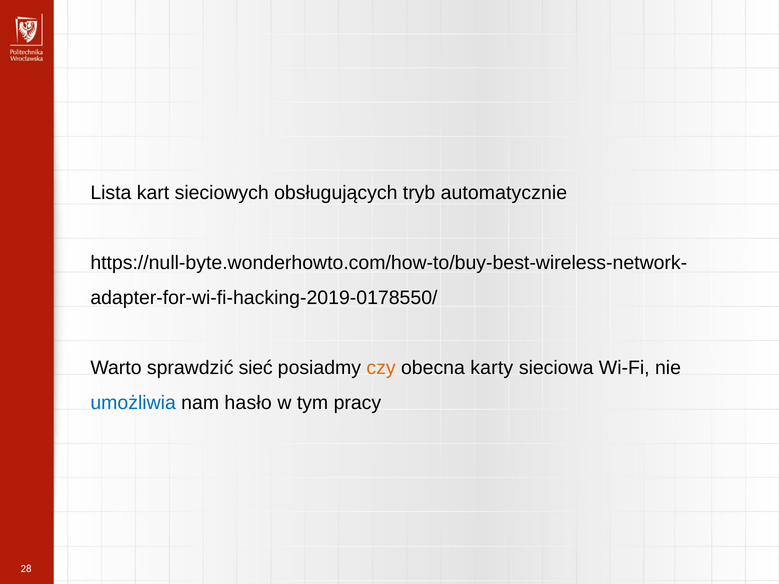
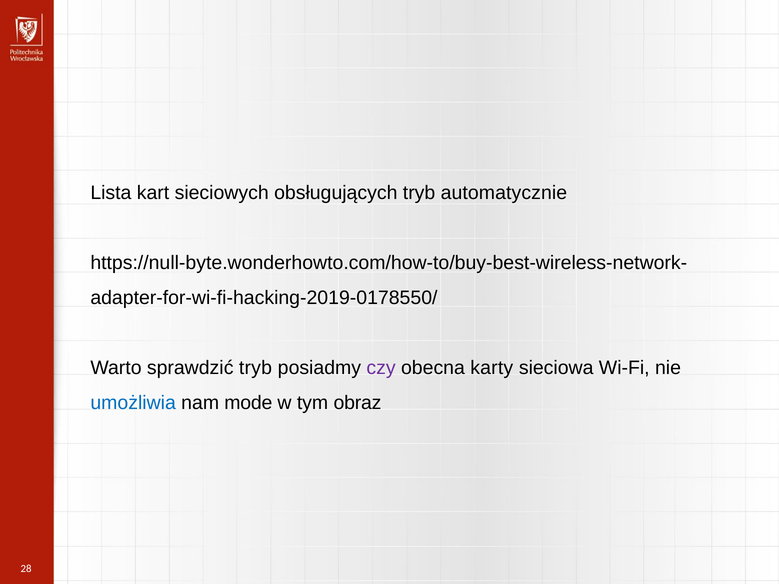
sprawdzić sieć: sieć -> tryb (255, 368)
czy colour: orange -> purple (381, 368)
hasło: hasło -> mode (248, 403)
pracy: pracy -> obraz (357, 403)
